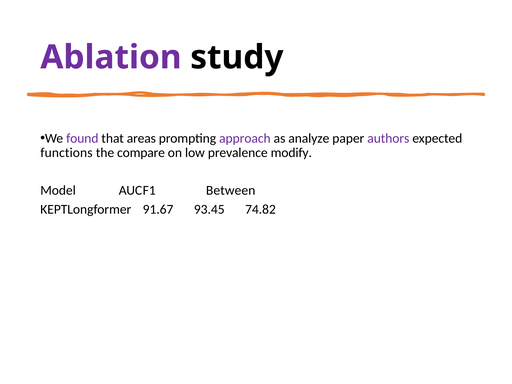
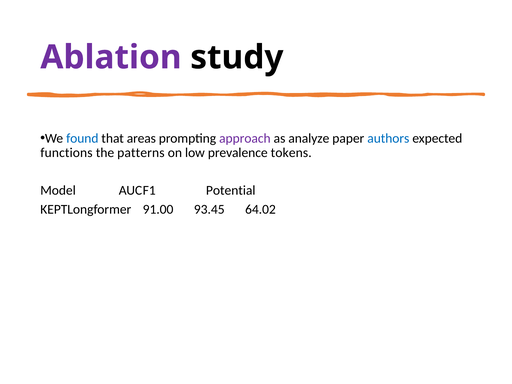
found colour: purple -> blue (82, 138)
authors colour: purple -> blue (388, 138)
compare: compare -> patterns (141, 153)
modify: modify -> tokens (291, 153)
Between: Between -> Potential (231, 190)
91.67: 91.67 -> 91.00 (158, 209)
74.82: 74.82 -> 64.02 (260, 209)
